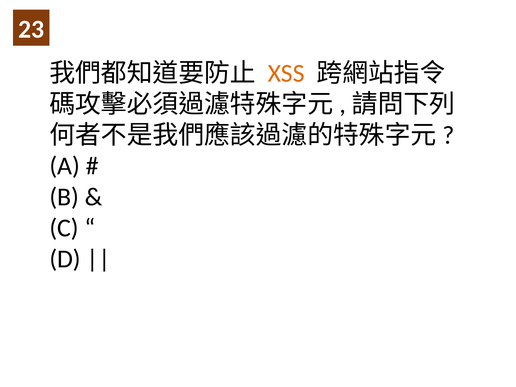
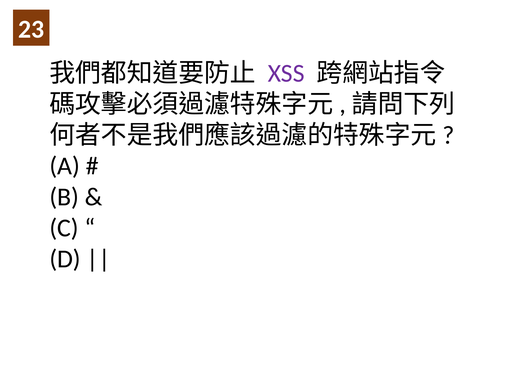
XSS colour: orange -> purple (286, 73)
